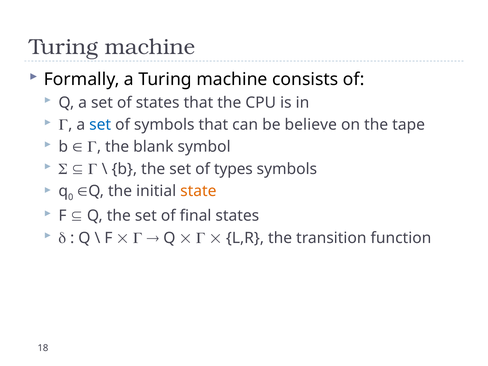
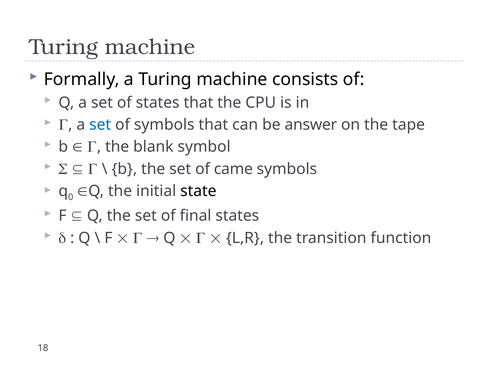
believe: believe -> answer (311, 125)
types: types -> came (233, 169)
state colour: orange -> black (198, 191)
